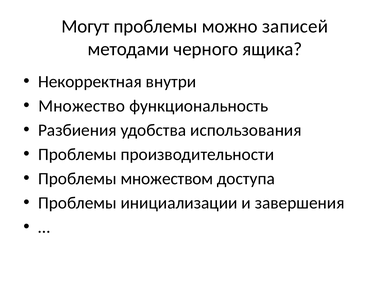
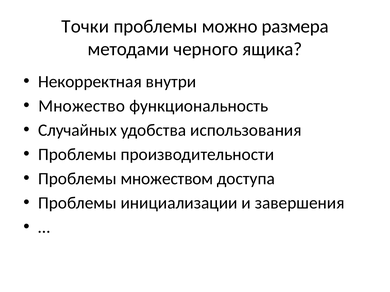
Могут: Могут -> Точки (85, 26)
записей: записей -> размера (295, 26)
Разбиения: Разбиения -> Случайных (77, 130)
